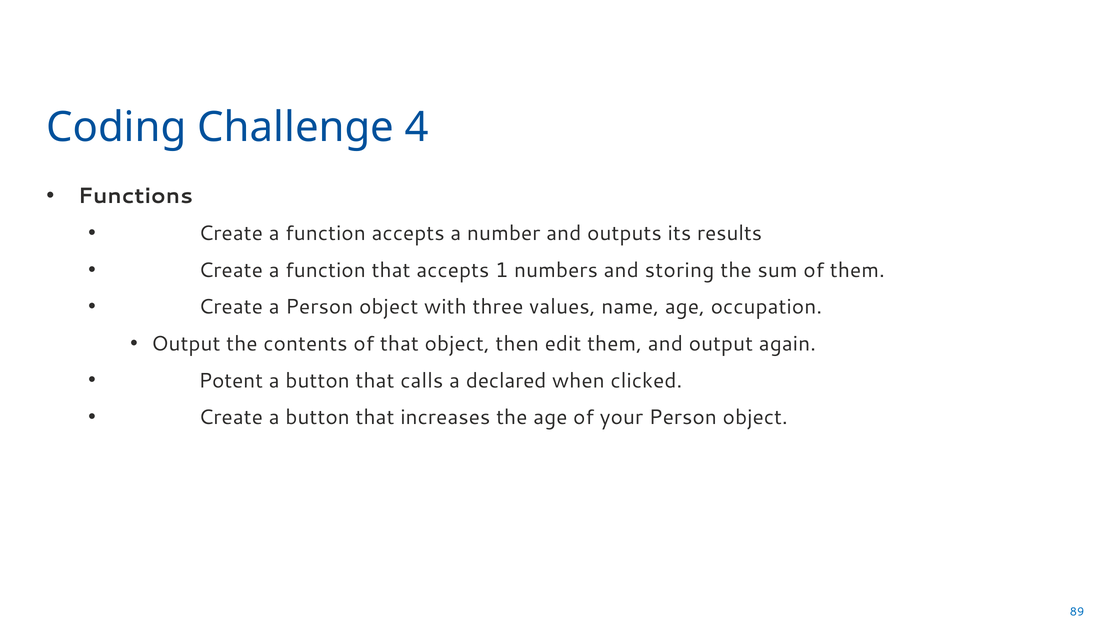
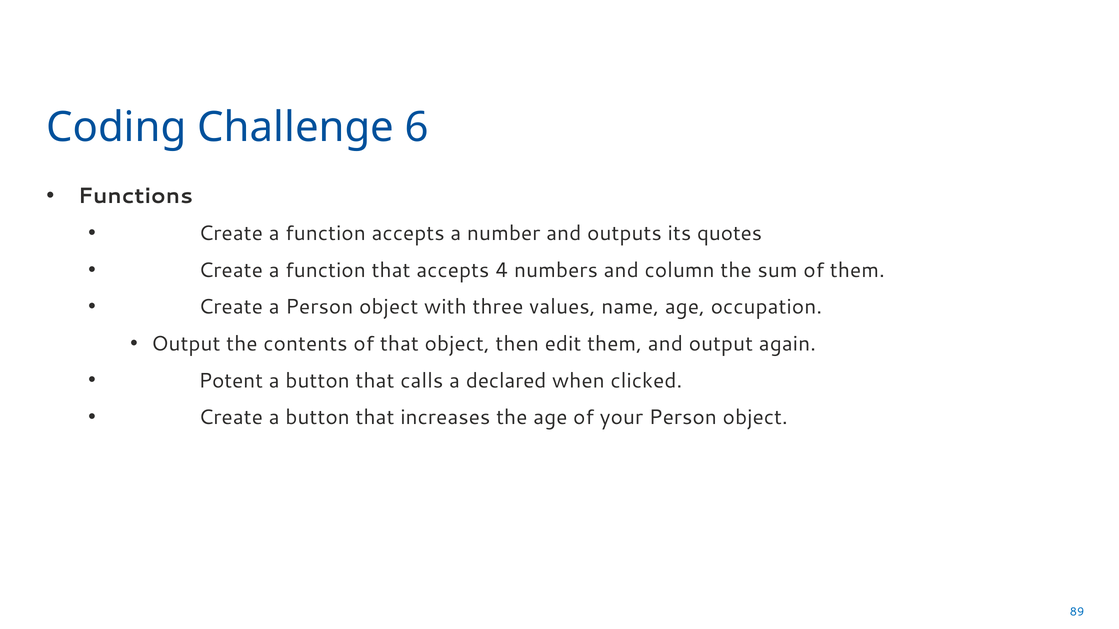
4: 4 -> 6 (417, 127)
results: results -> quotes (730, 234)
1: 1 -> 4 (502, 270)
storing: storing -> column (680, 270)
